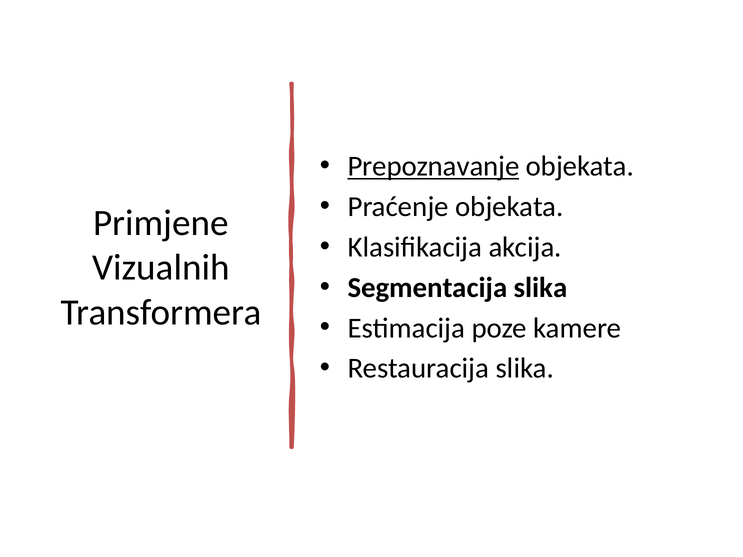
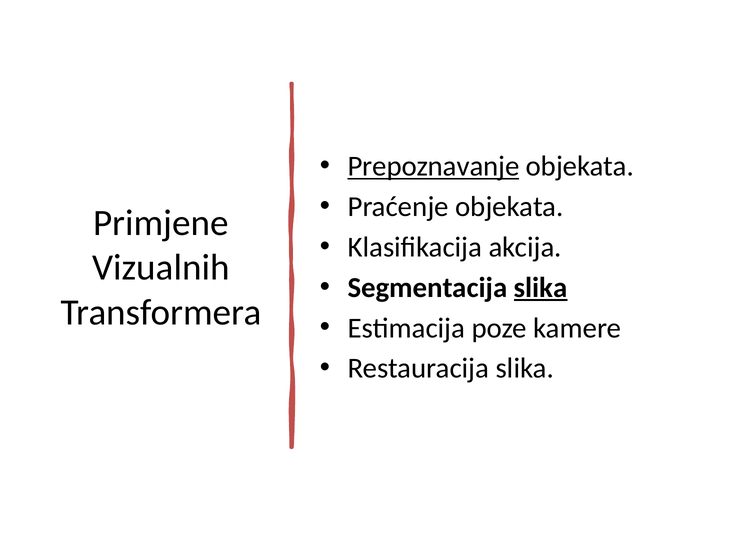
slika underline: none -> present (541, 288)
